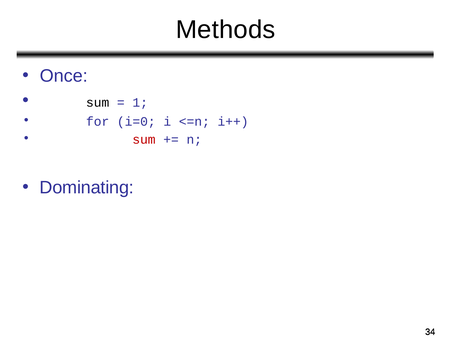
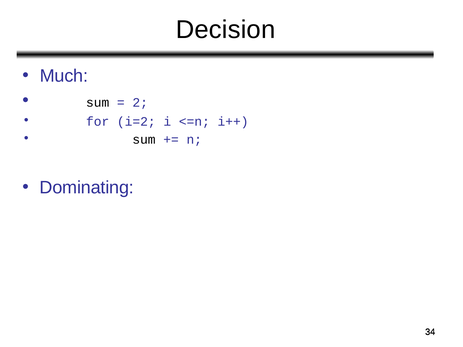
Methods: Methods -> Decision (226, 30)
Once: Once -> Much (64, 76)
1: 1 -> 2 (140, 103)
i=0: i=0 -> i=2 (136, 122)
sum colour: red -> black (144, 140)
